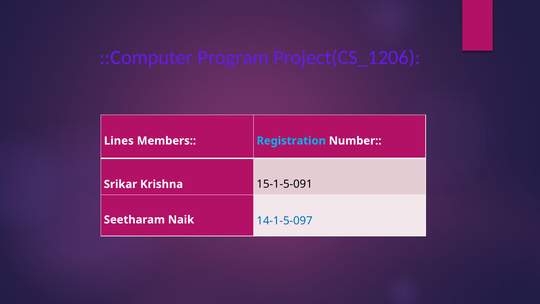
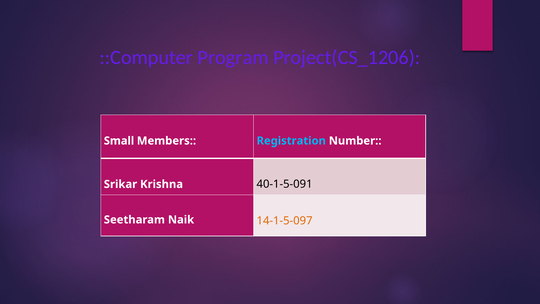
Lines: Lines -> Small (119, 141)
15-1-5-091: 15-1-5-091 -> 40-1-5-091 (285, 184)
14-1-5-097 colour: blue -> orange (285, 221)
